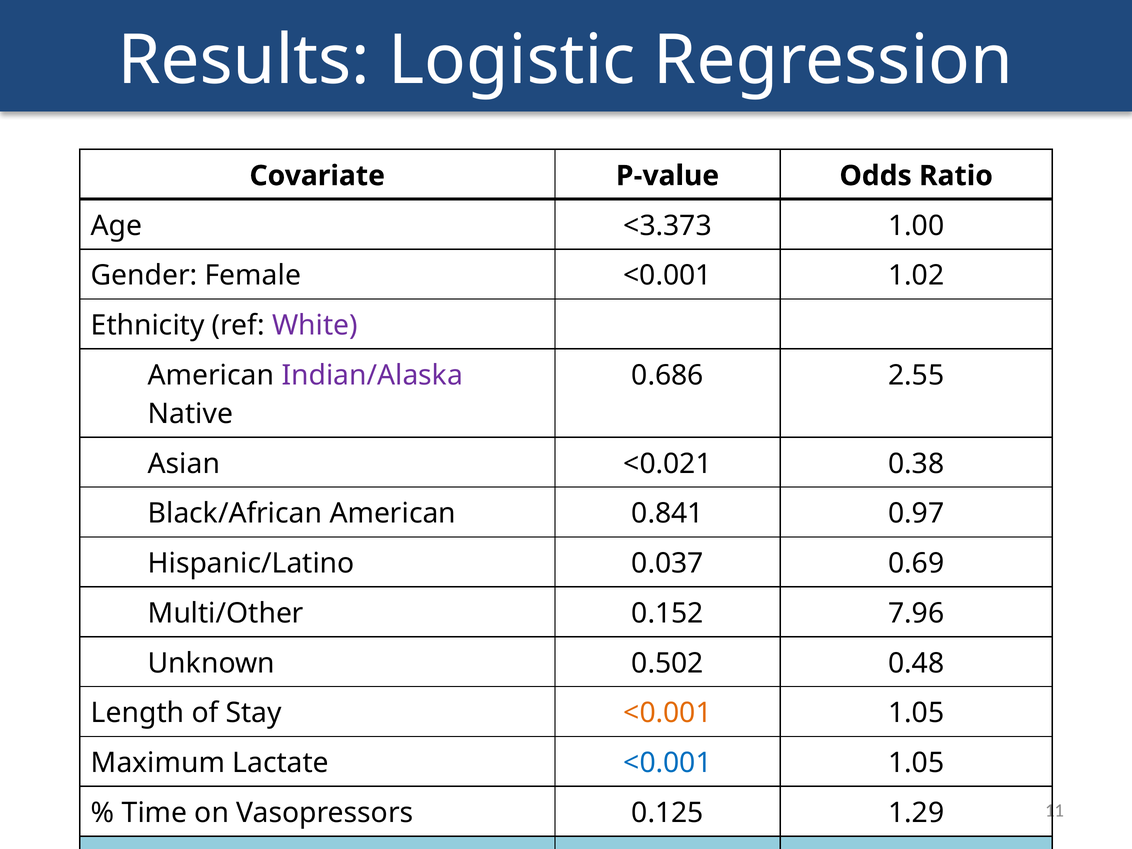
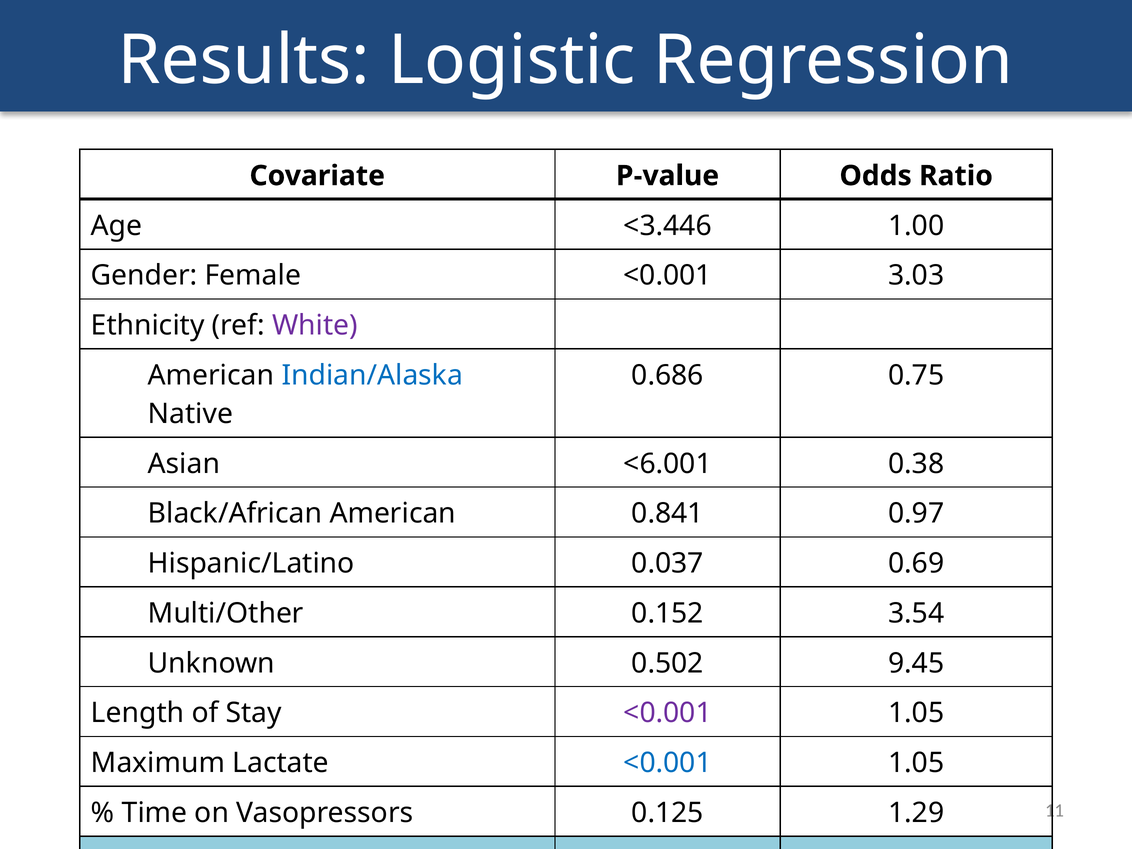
<3.373: <3.373 -> <3.446 (668, 226)
1.02: 1.02 -> 3.03 (916, 276)
Indian/Alaska colour: purple -> blue (372, 375)
2.55: 2.55 -> 0.75 (916, 375)
<0.021: <0.021 -> <6.001 (668, 464)
7.96: 7.96 -> 3.54 (916, 613)
0.48: 0.48 -> 9.45 (916, 663)
<0.001 colour: orange -> purple (668, 713)
